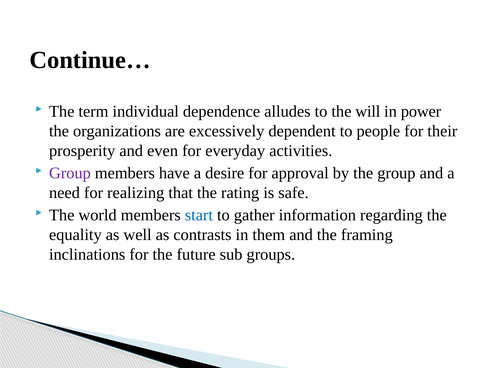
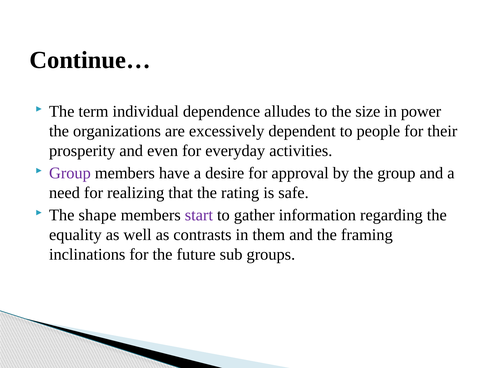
will: will -> size (368, 112)
world: world -> shape (97, 215)
start colour: blue -> purple (199, 215)
